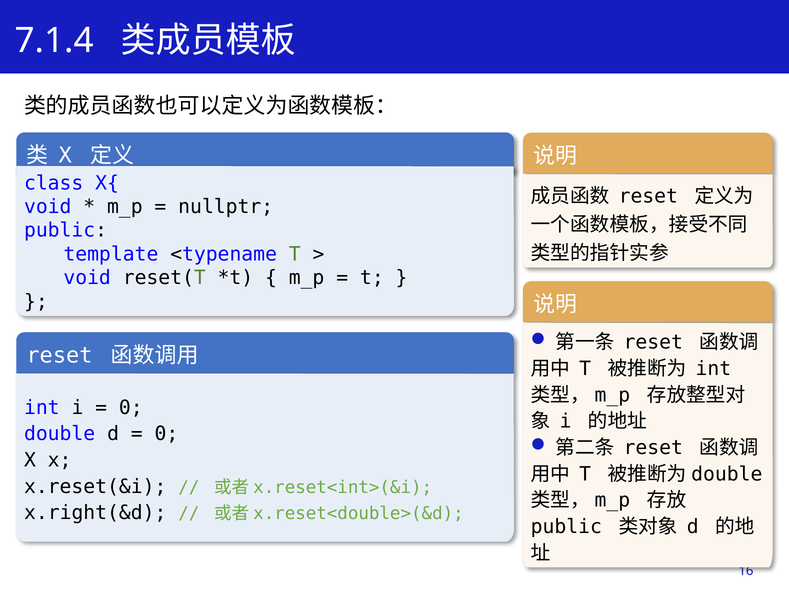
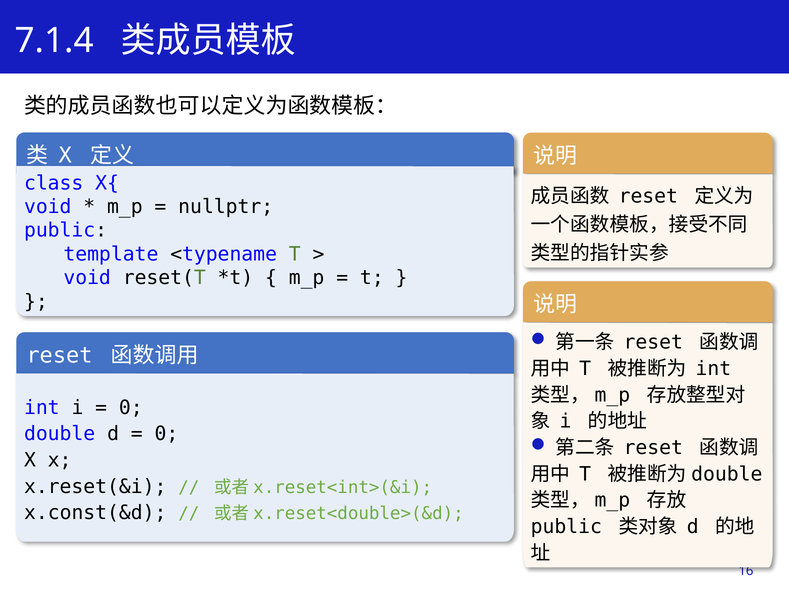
x.right(&d: x.right(&d -> x.const(&d (95, 513)
